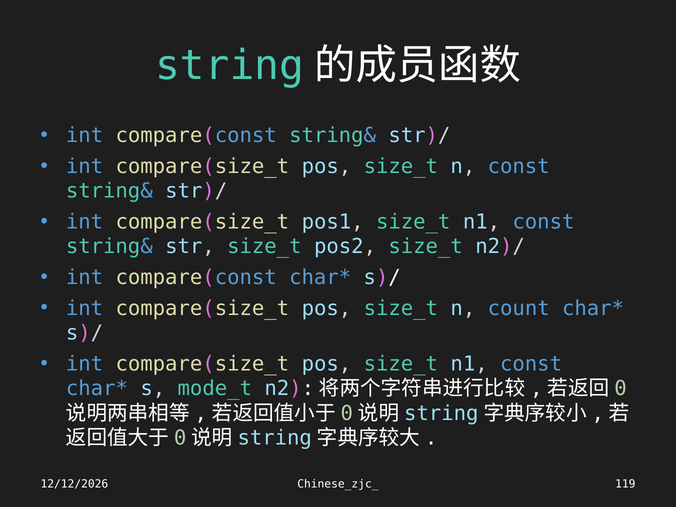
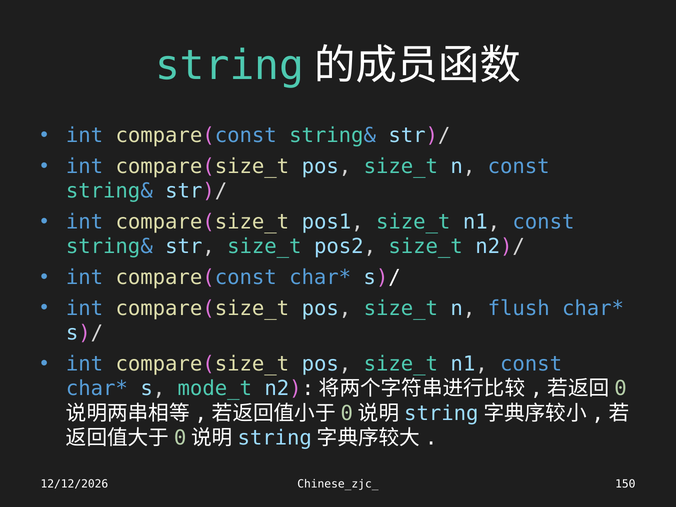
count: count -> flush (519, 308)
119: 119 -> 150 (625, 484)
